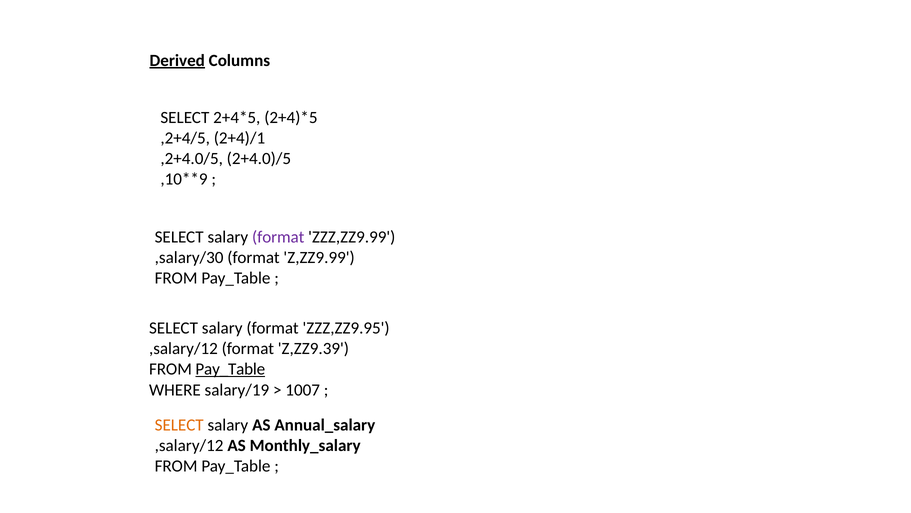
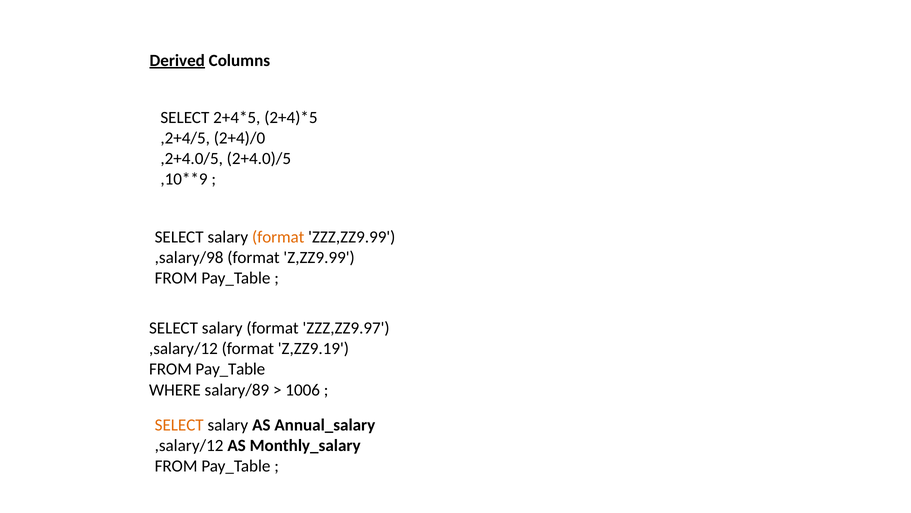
2+4)/1: 2+4)/1 -> 2+4)/0 (239, 138)
format colour: purple -> orange (278, 237)
,salary/30: ,salary/30 -> ,salary/98 (189, 257)
ZZZ,ZZ9.95: ZZZ,ZZ9.95 -> ZZZ,ZZ9.97 (346, 328)
Z,ZZ9.39: Z,ZZ9.39 -> Z,ZZ9.19 (313, 348)
Pay_Table underline: present -> none (230, 369)
salary/19: salary/19 -> salary/89 (237, 389)
1007: 1007 -> 1006 (303, 389)
